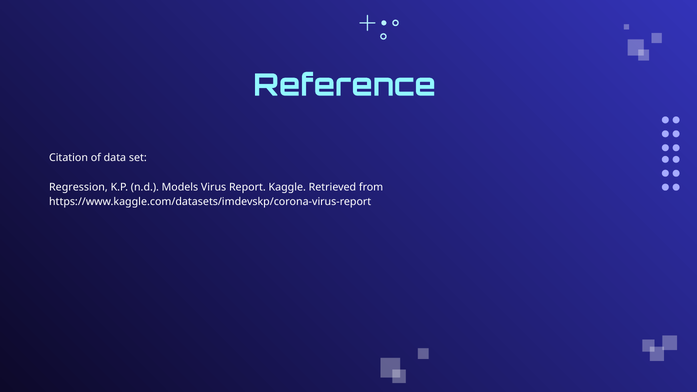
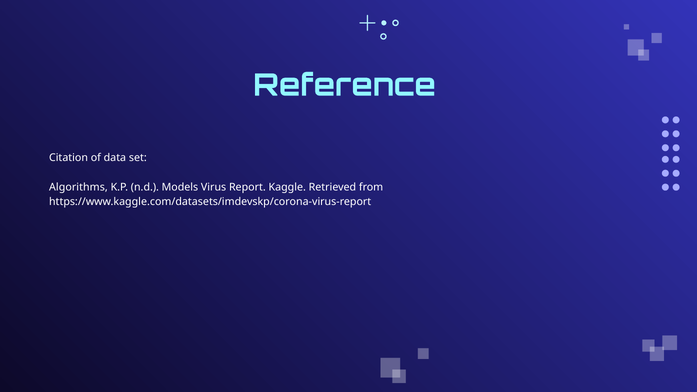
Regression: Regression -> Algorithms (78, 187)
